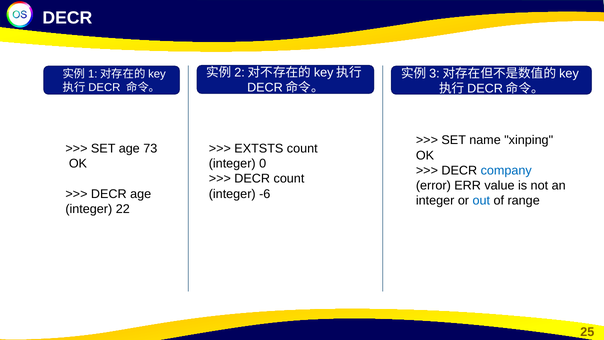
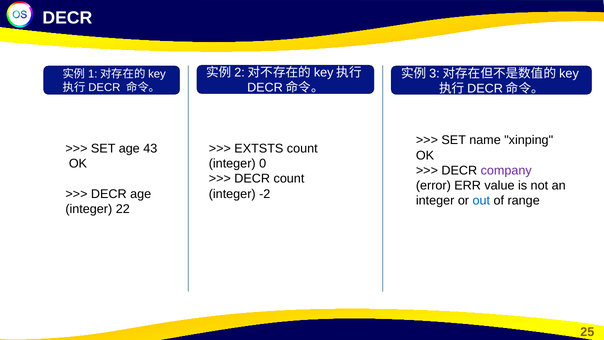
73: 73 -> 43 (150, 148)
company colour: blue -> purple (506, 170)
-6: -6 -> -2 (265, 194)
